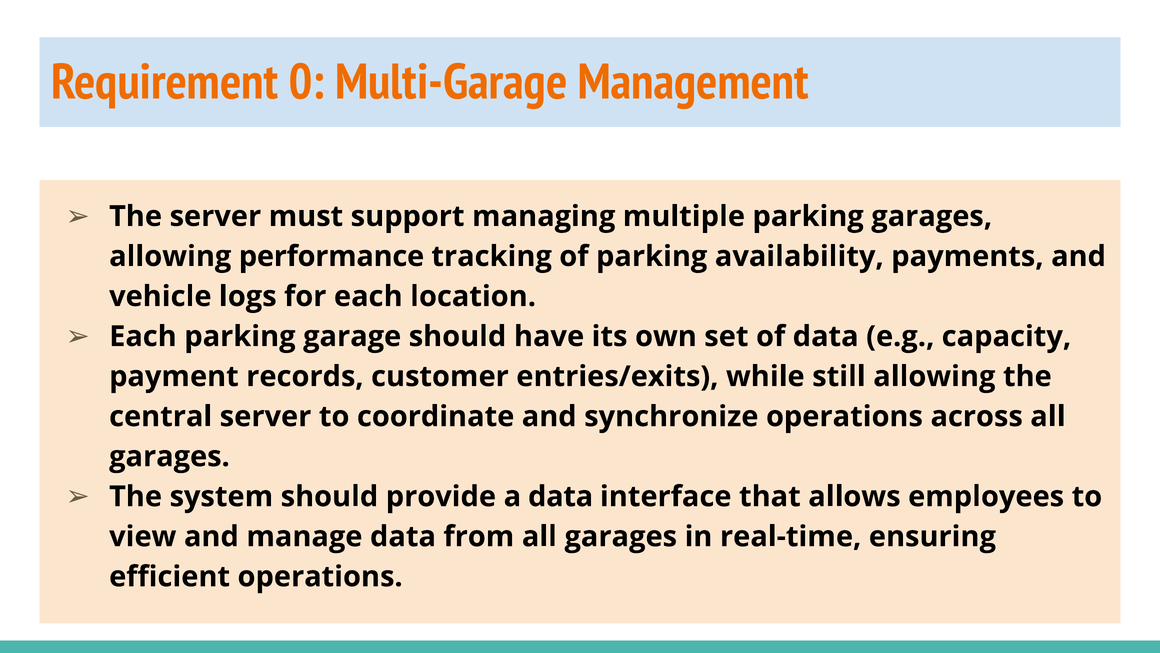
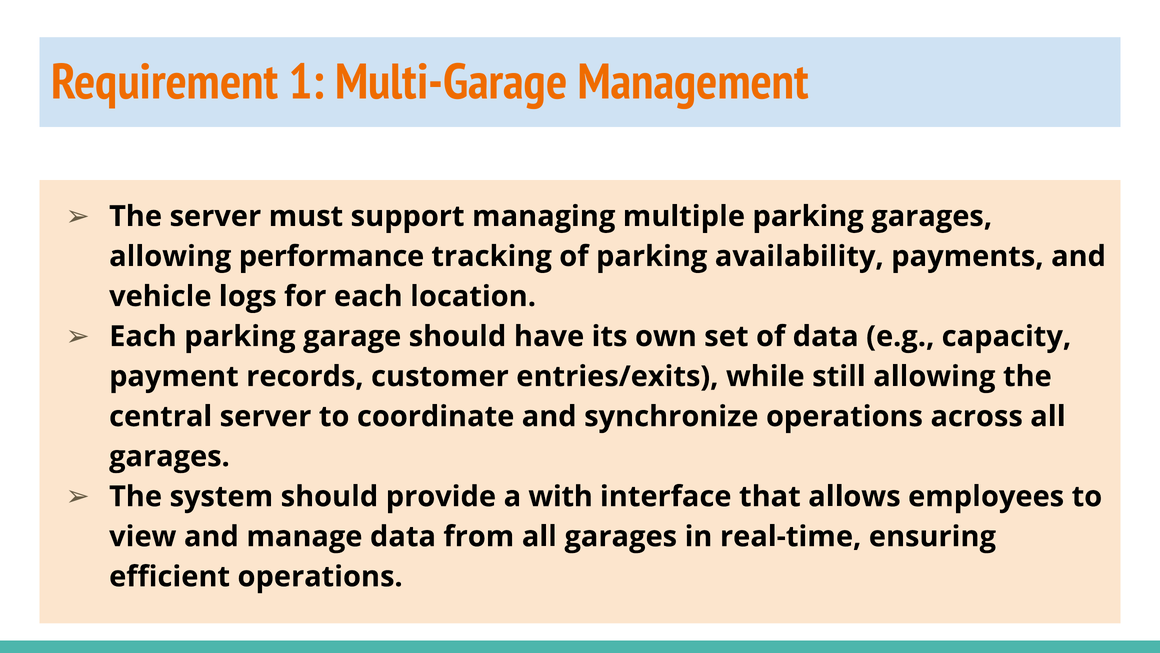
0: 0 -> 1 (307, 82)
a data: data -> with (561, 496)
